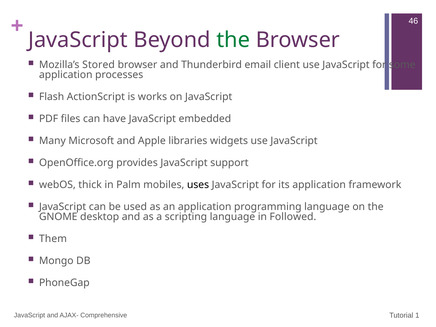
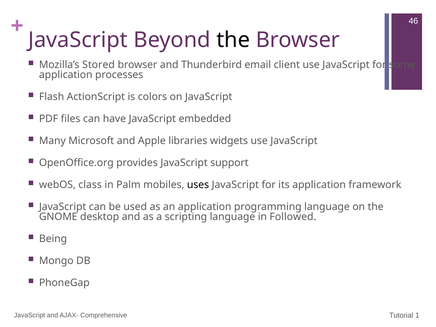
the colour: green -> black (233, 40)
works: works -> colors (152, 97)
thick: thick -> class (90, 185)
Them: Them -> Being (53, 239)
